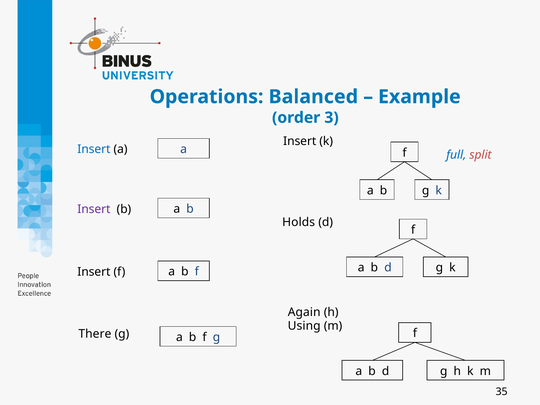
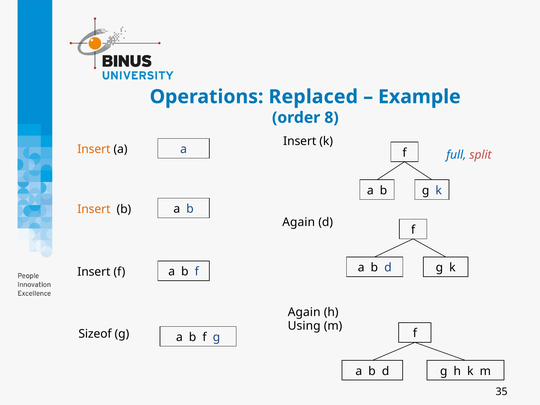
Balanced: Balanced -> Replaced (313, 97)
3: 3 -> 8 (332, 118)
Insert colour: blue -> orange (94, 149)
Insert colour: purple -> orange (94, 209)
Holds: Holds -> Again (299, 222)
There: There -> Sizeof (95, 334)
